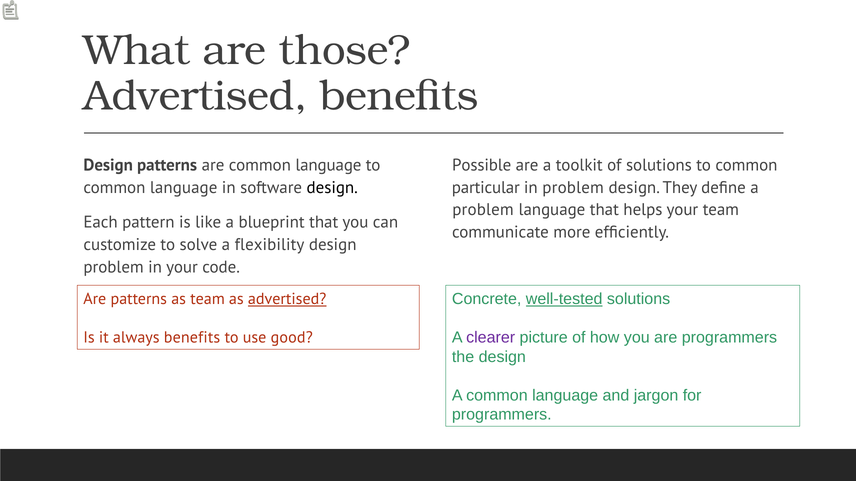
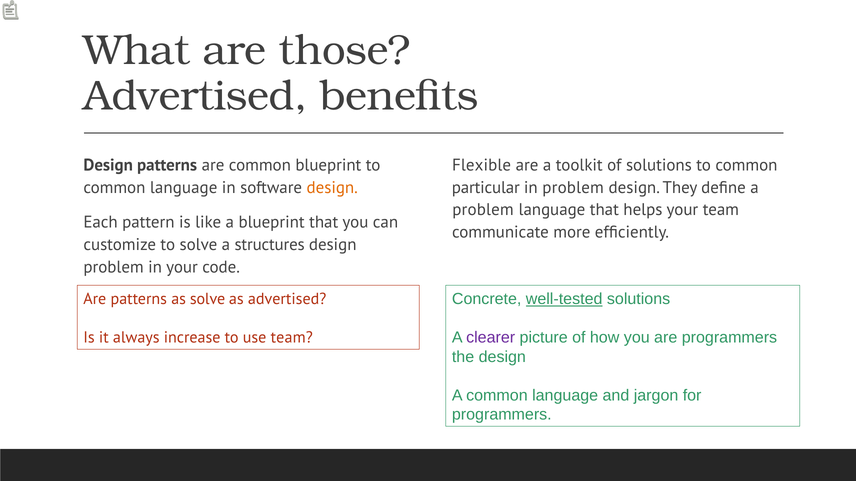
are common language: language -> blueprint (328, 165)
Possible: Possible -> Flexible (482, 165)
design colour: black -> orange (332, 188)
flexibility: flexibility -> structures (270, 245)
as team: team -> solve (208, 299)
advertised underline: present -> none (287, 299)
always benefits: benefits -> increase (192, 338)
use good: good -> team (292, 338)
